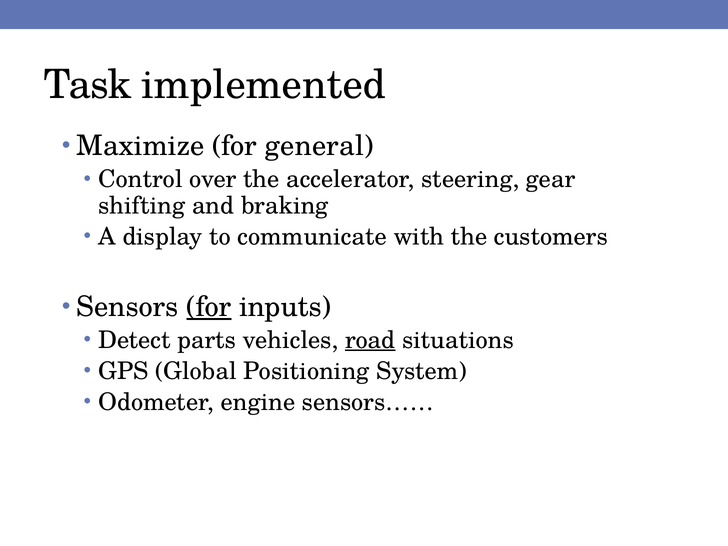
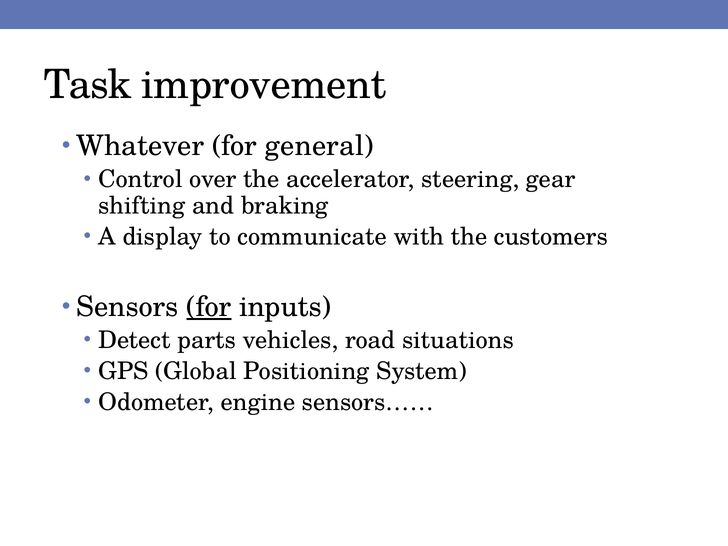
implemented: implemented -> improvement (264, 85)
Maximize: Maximize -> Whatever (140, 146)
road underline: present -> none (370, 340)
